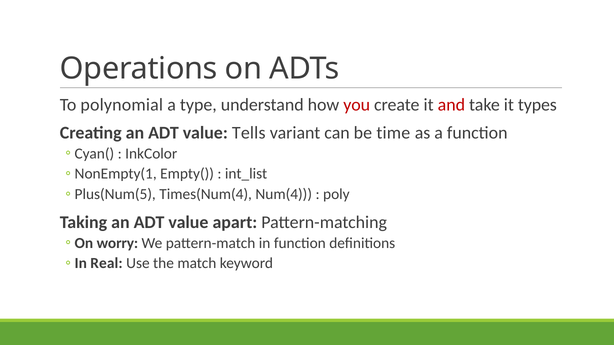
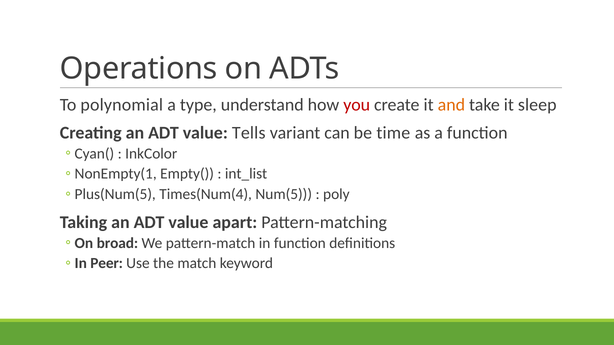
and colour: red -> orange (451, 105)
types: types -> sleep (537, 105)
Num(4: Num(4 -> Num(5 (284, 195)
worry: worry -> broad (117, 243)
Real: Real -> Peer (107, 264)
